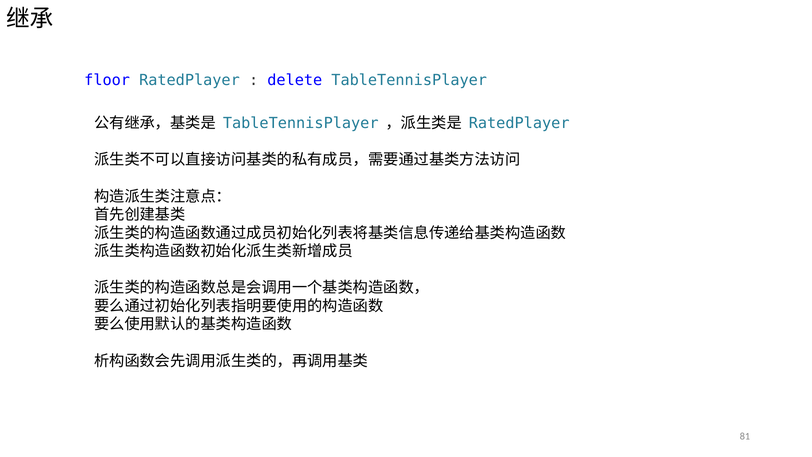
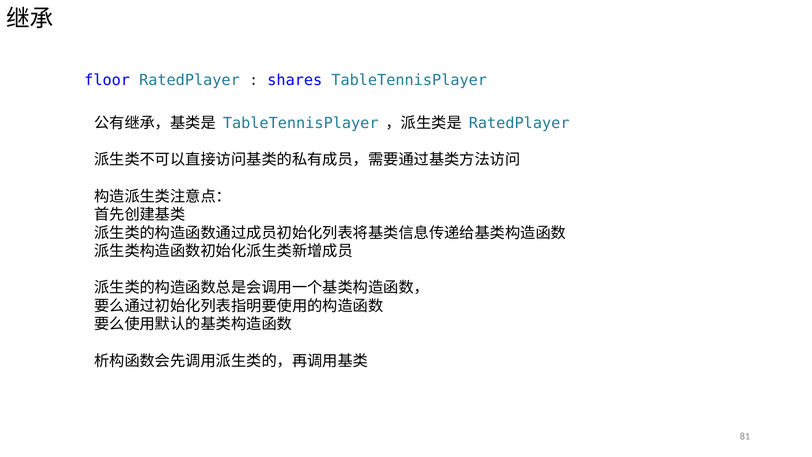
delete: delete -> shares (295, 80)
